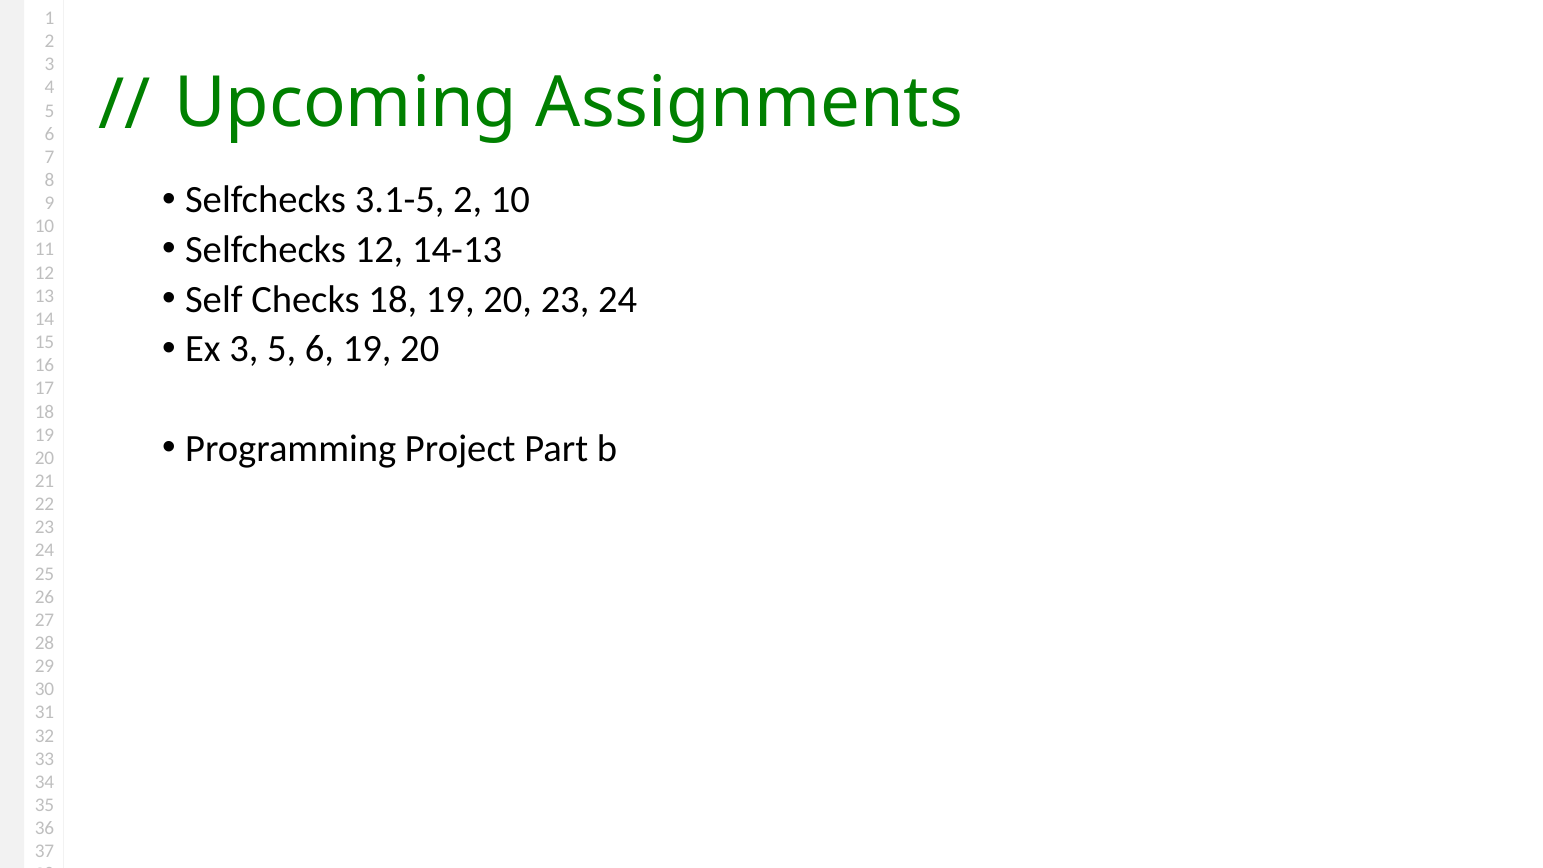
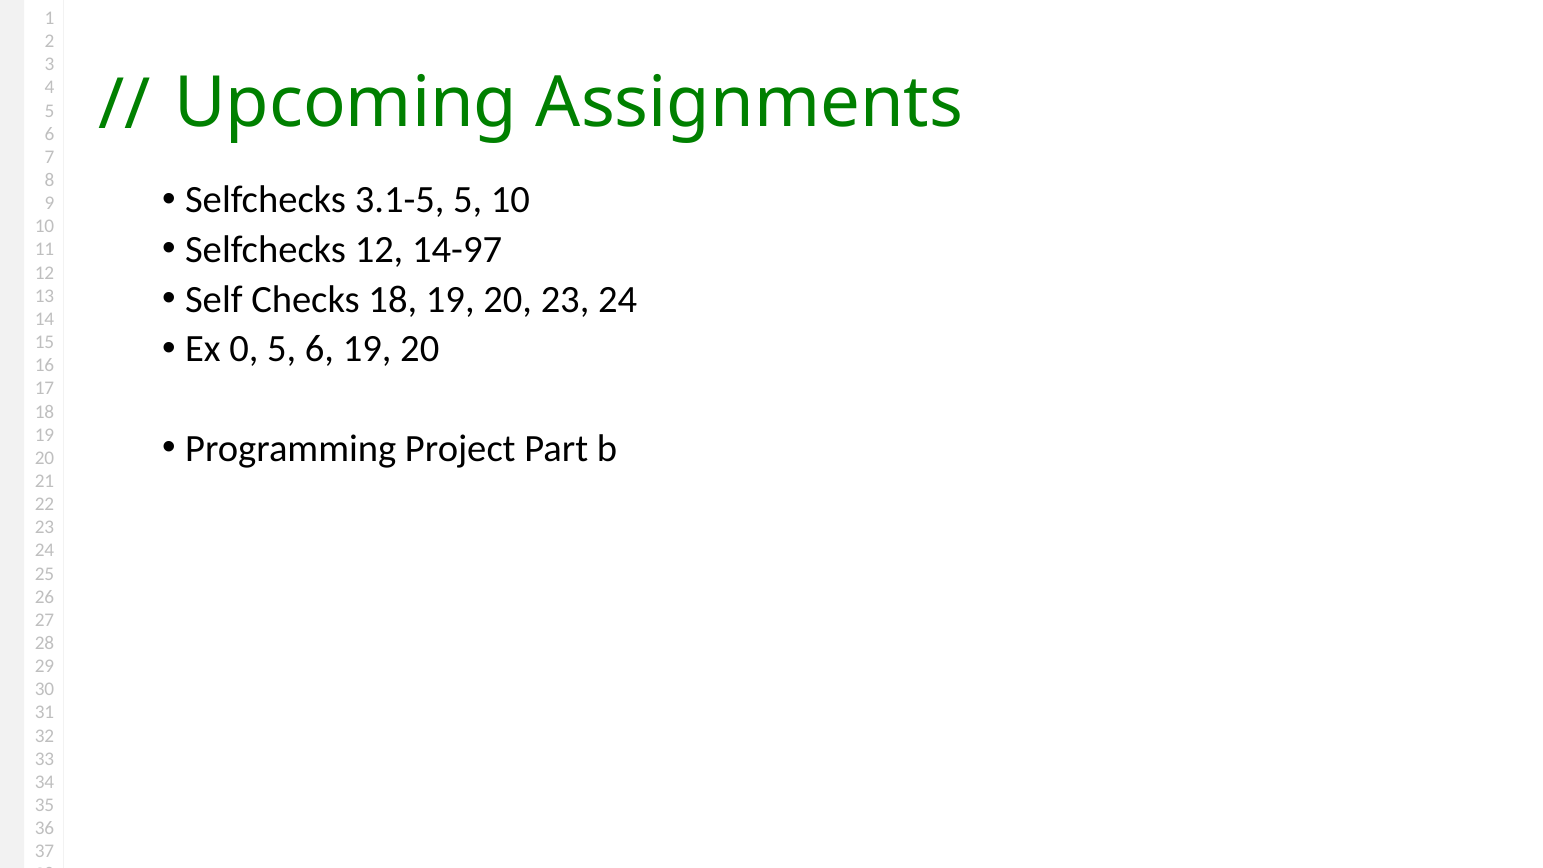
3.1-5 2: 2 -> 5 (468, 200)
14-13: 14-13 -> 14-97 (457, 250)
Ex 3: 3 -> 0 (244, 349)
